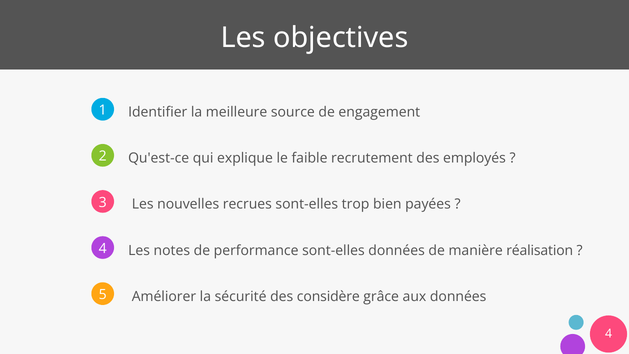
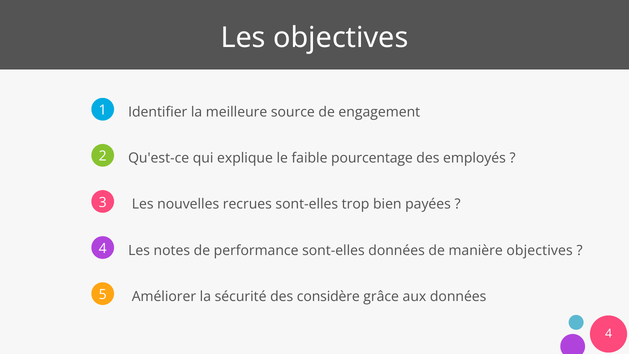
recrutement: recrutement -> pourcentage (372, 158)
manière réalisation: réalisation -> objectives (540, 250)
